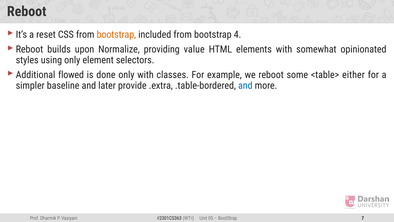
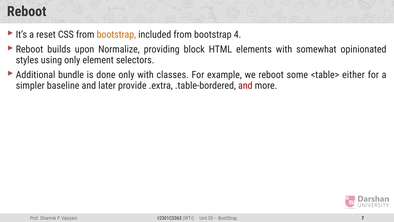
value: value -> block (194, 49)
flowed: flowed -> bundle (71, 75)
and colour: blue -> red (245, 85)
